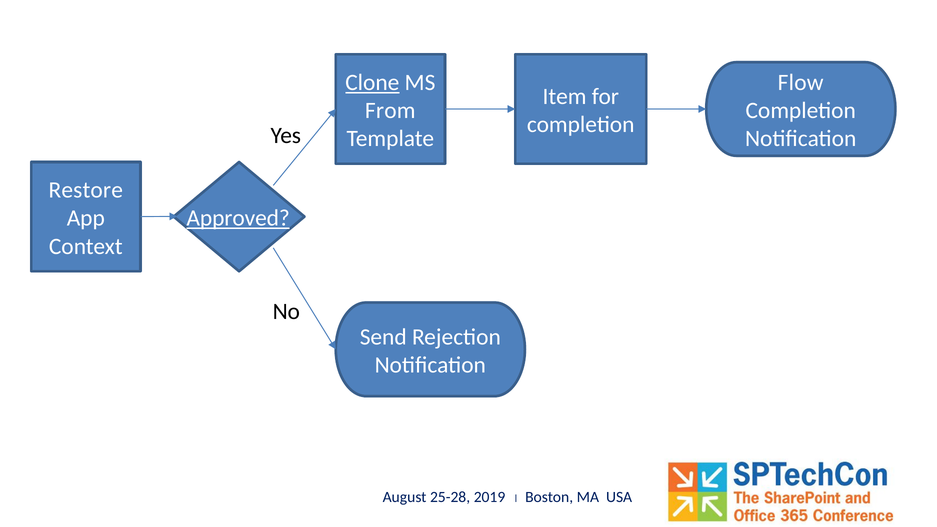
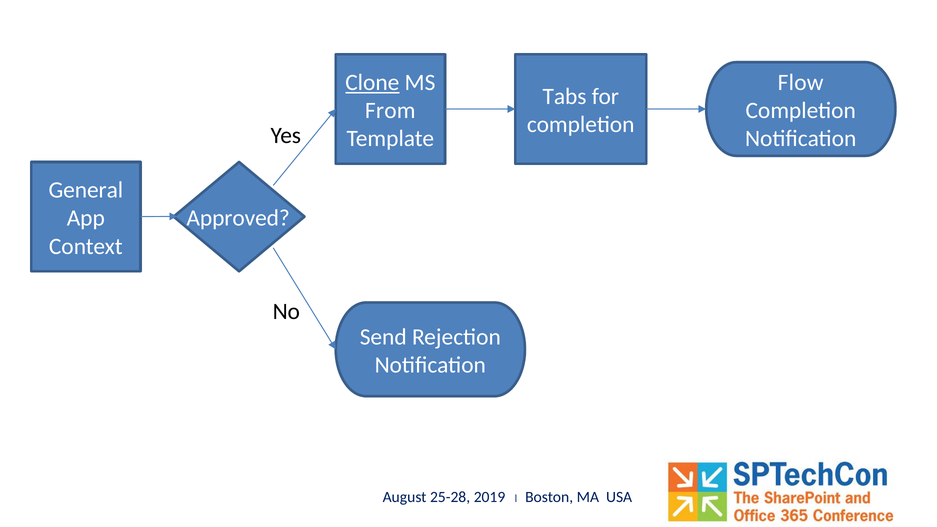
Item: Item -> Tabs (565, 97)
Restore: Restore -> General (86, 190)
Approved underline: present -> none (238, 218)
